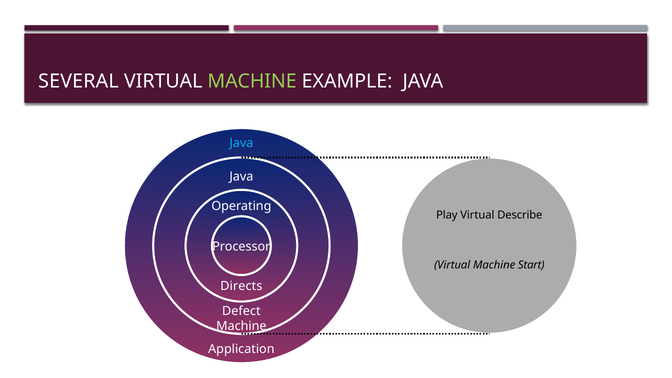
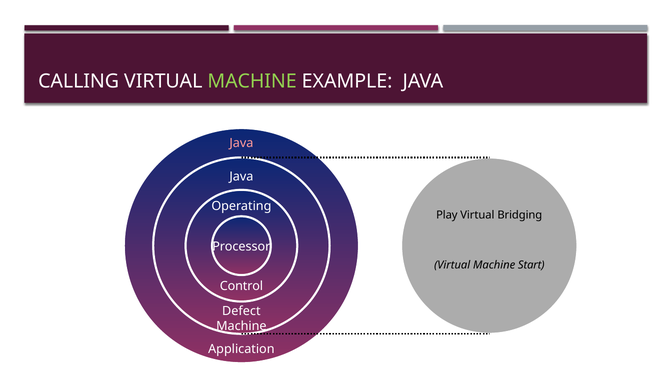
SEVERAL: SEVERAL -> CALLING (79, 81)
Java colour: light blue -> pink (241, 143)
Describe: Describe -> Bridging (520, 215)
Directs: Directs -> Control (241, 286)
